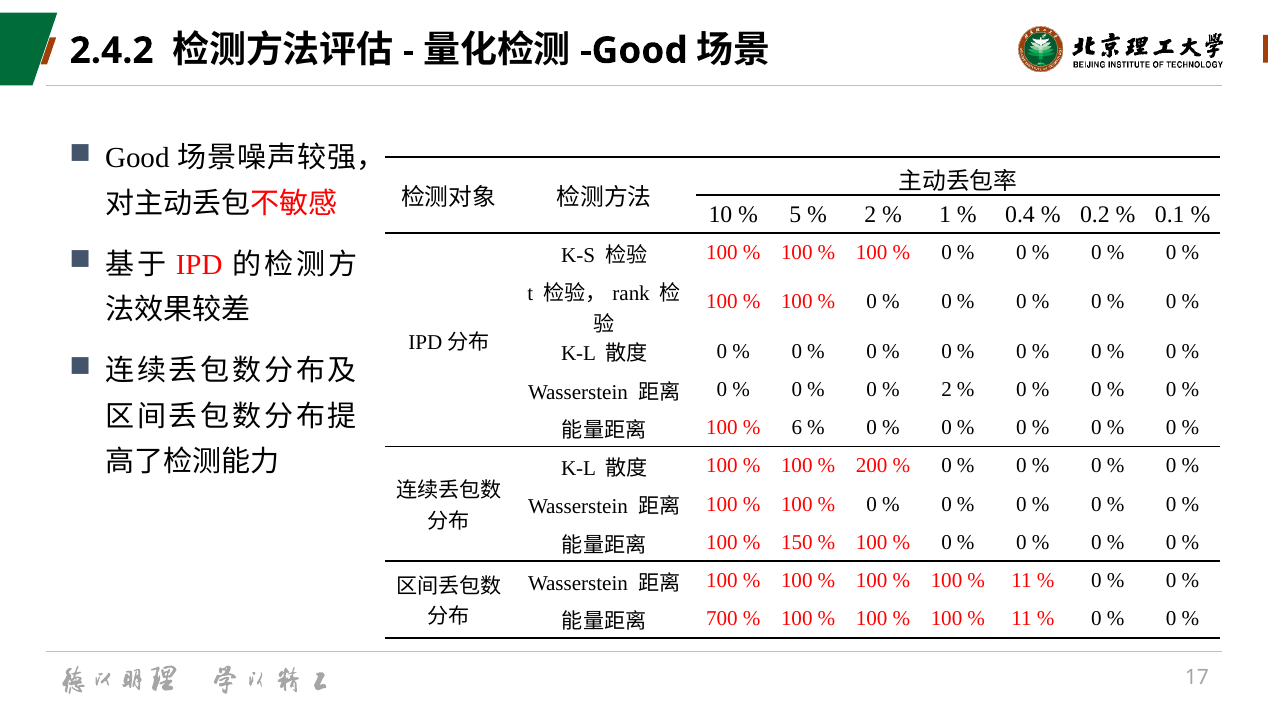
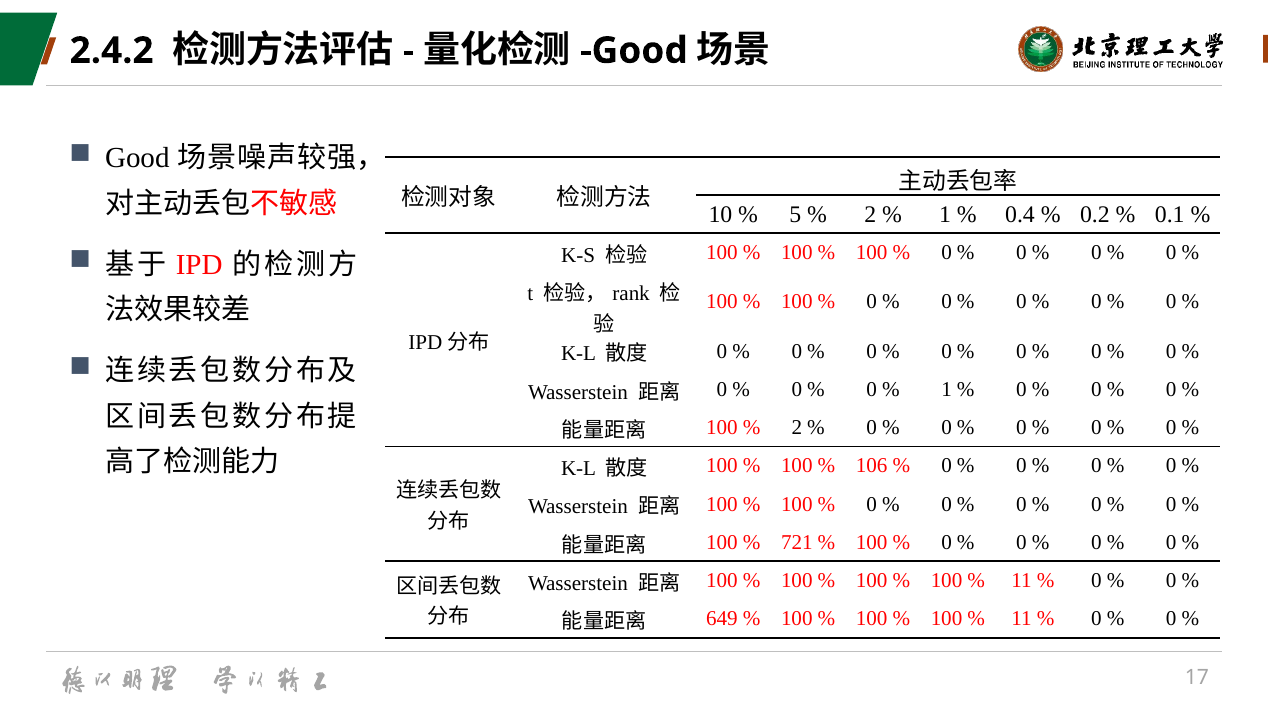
2: 2 -> 1 (947, 389)
6: 6 -> 2 (797, 428)
200: 200 -> 106 (872, 466)
150: 150 -> 721 (797, 543)
700: 700 -> 649 (722, 619)
